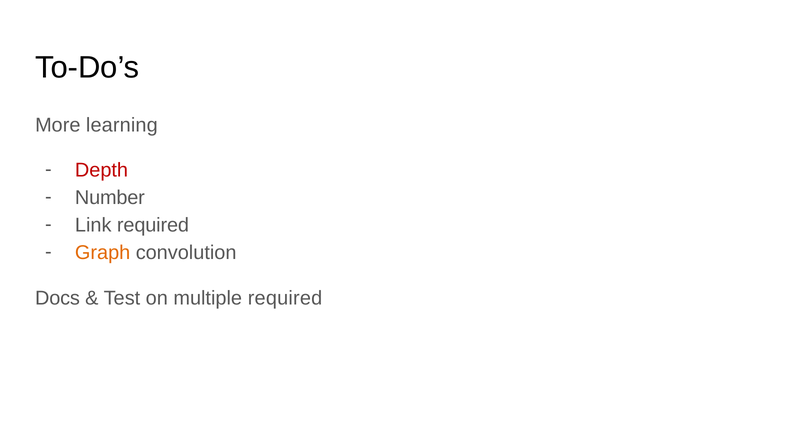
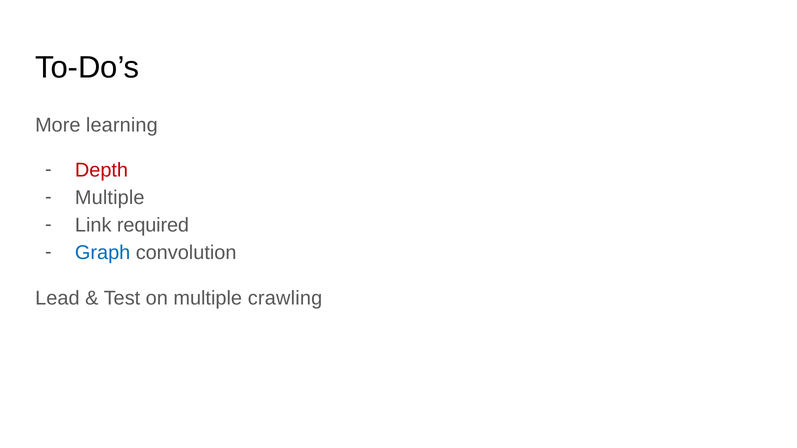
Number: Number -> Multiple (110, 198)
Graph colour: orange -> blue (103, 253)
Docs: Docs -> Lead (57, 298)
multiple required: required -> crawling (285, 298)
